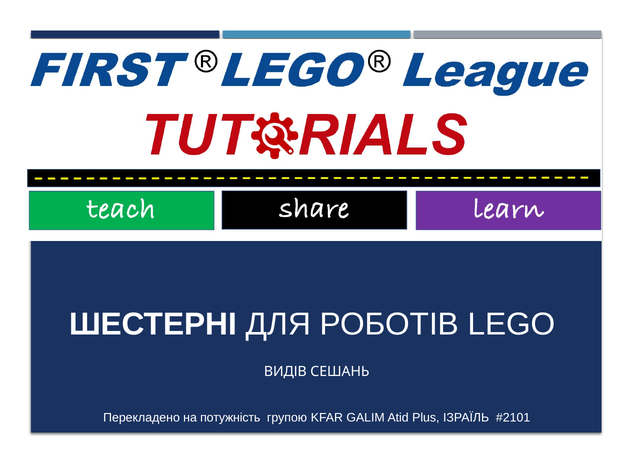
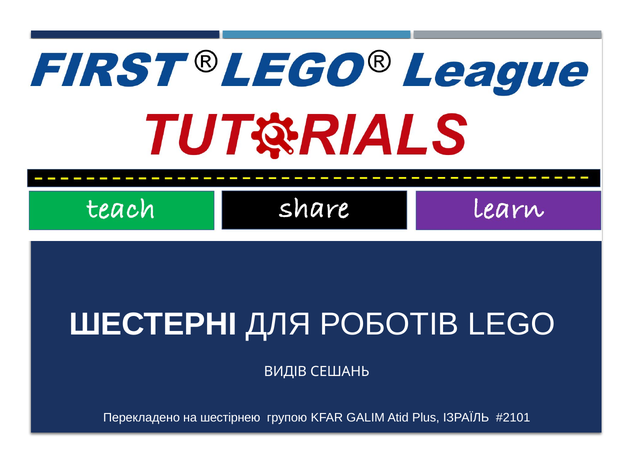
потужність: потужність -> шестірнею (230, 417)
